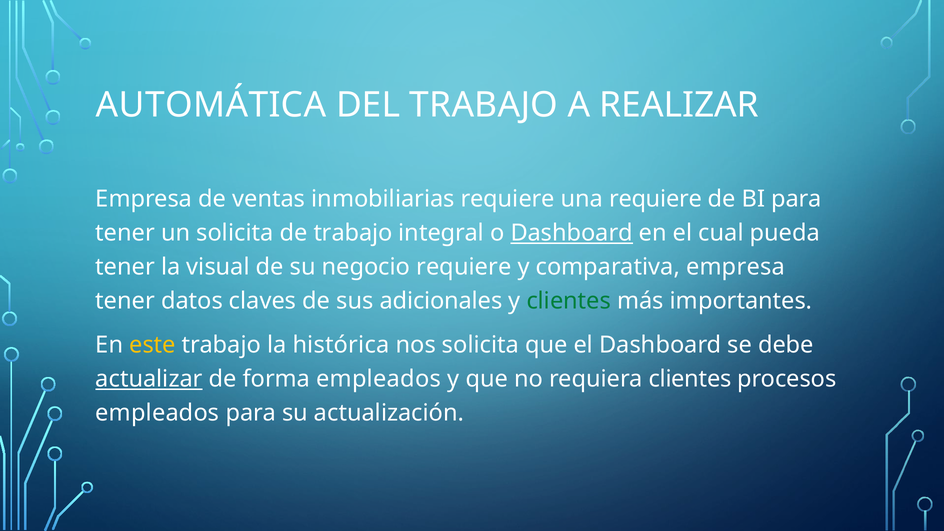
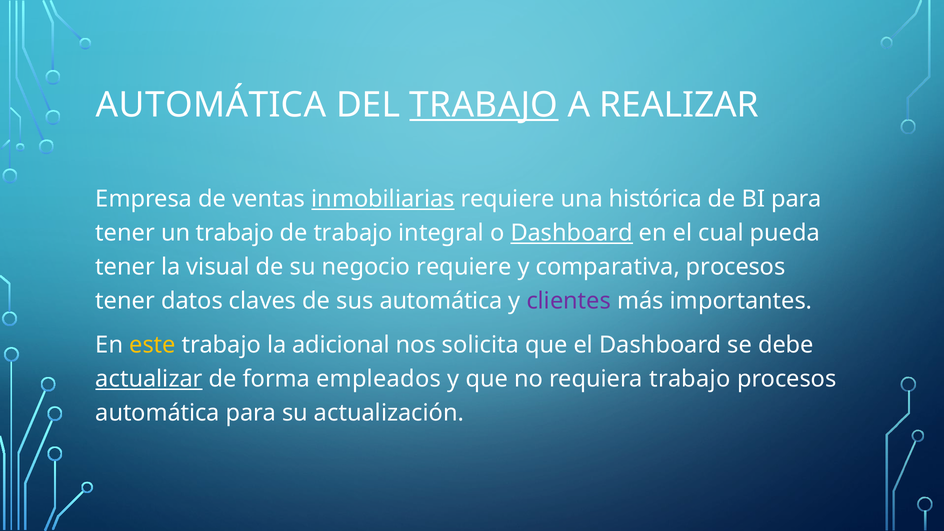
TRABAJO underline: none -> present (484, 105)
inmobiliarias underline: none -> present (383, 199)
una requiere: requiere -> histórica (656, 199)
un solicita: solicita -> trabajo (235, 233)
comparativa empresa: empresa -> procesos (736, 267)
sus adicionales: adicionales -> automática (441, 301)
clientes colour: green -> purple (569, 301)
histórica: histórica -> adicional (341, 345)
requiera clientes: clientes -> trabajo (690, 379)
empleados: empleados -> automática (158, 413)
